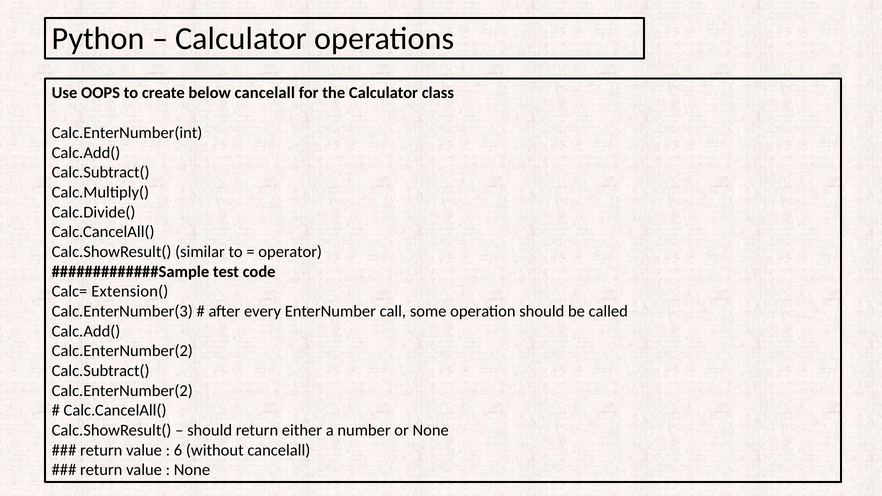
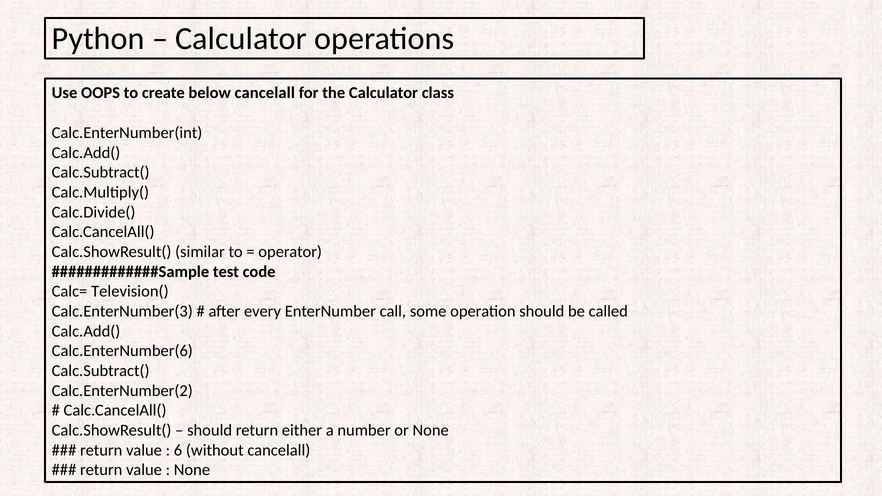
Extension(: Extension( -> Television( (130, 292)
Calc.EnterNumber(2: Calc.EnterNumber(2 -> Calc.EnterNumber(6 (122, 351)
